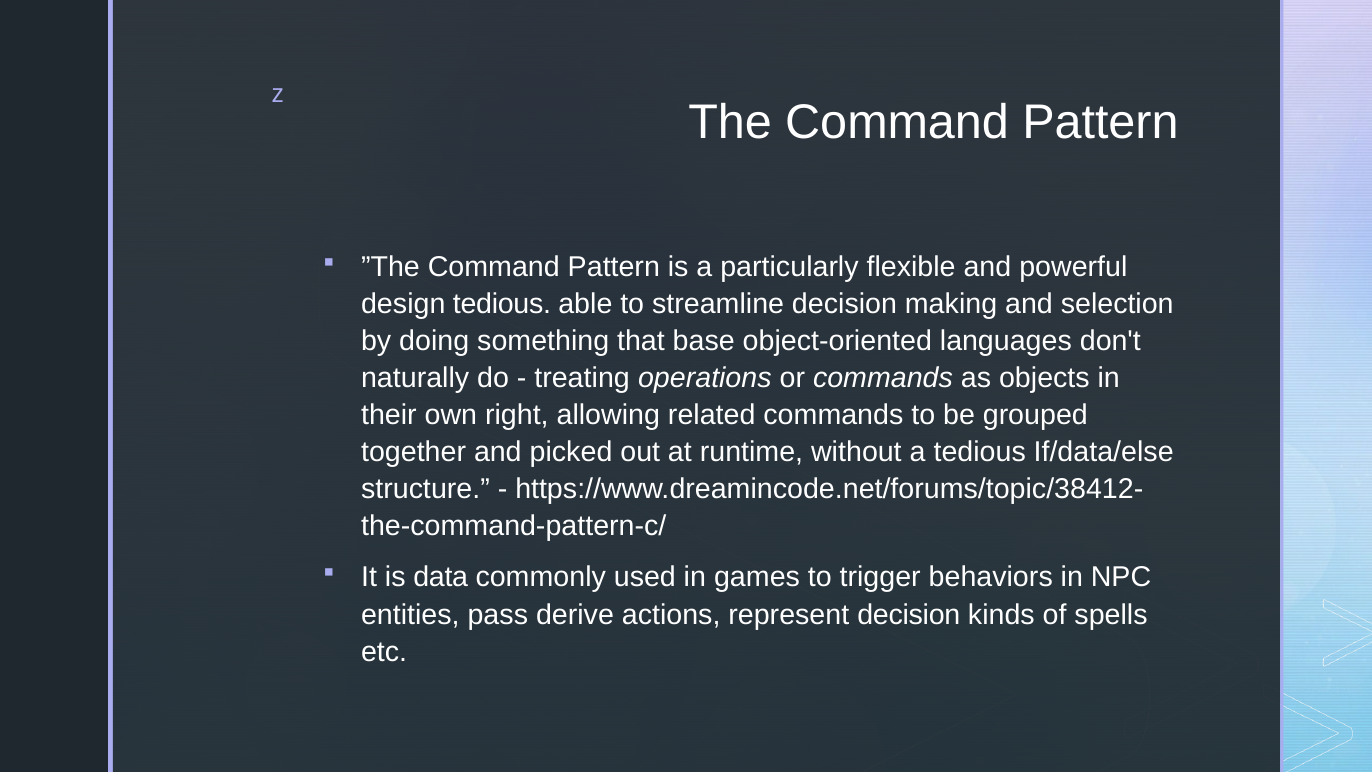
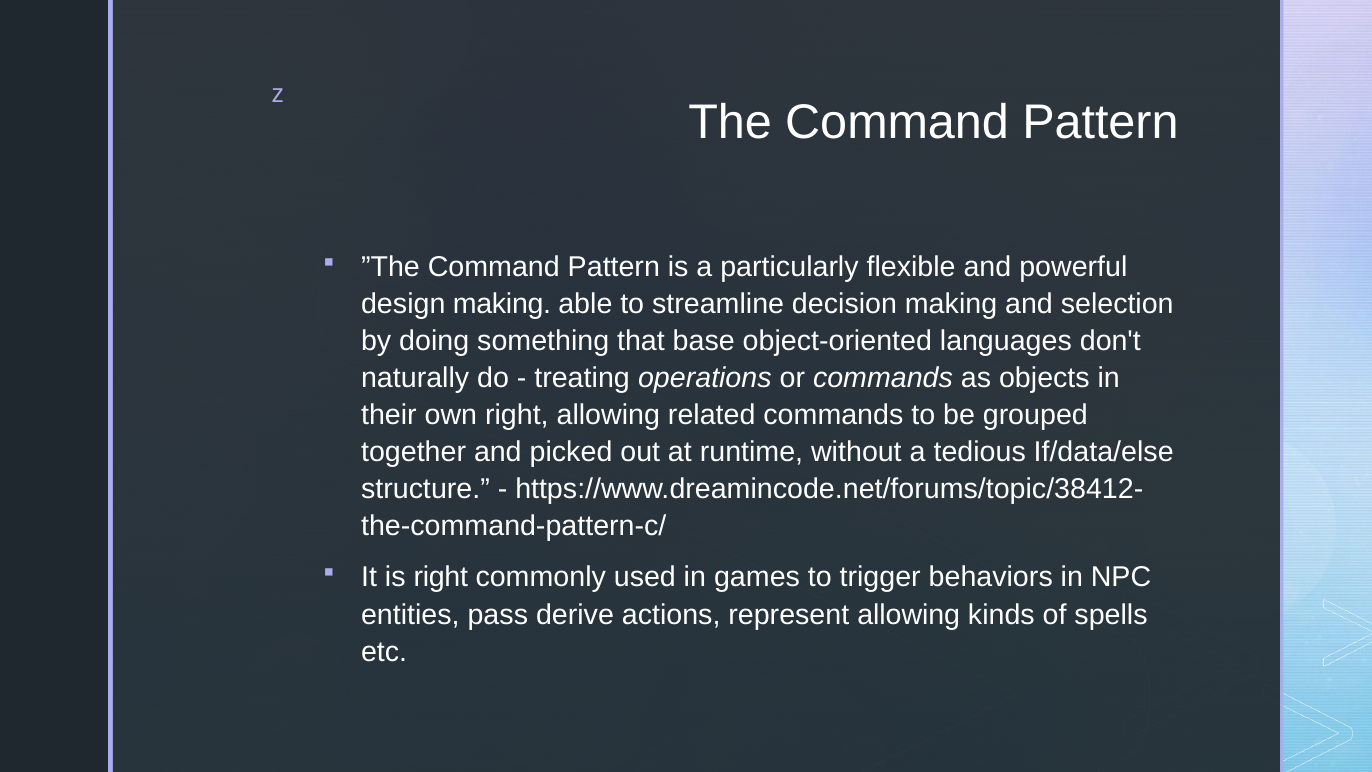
design tedious: tedious -> making (502, 304)
is data: data -> right (441, 577)
represent decision: decision -> allowing (909, 614)
